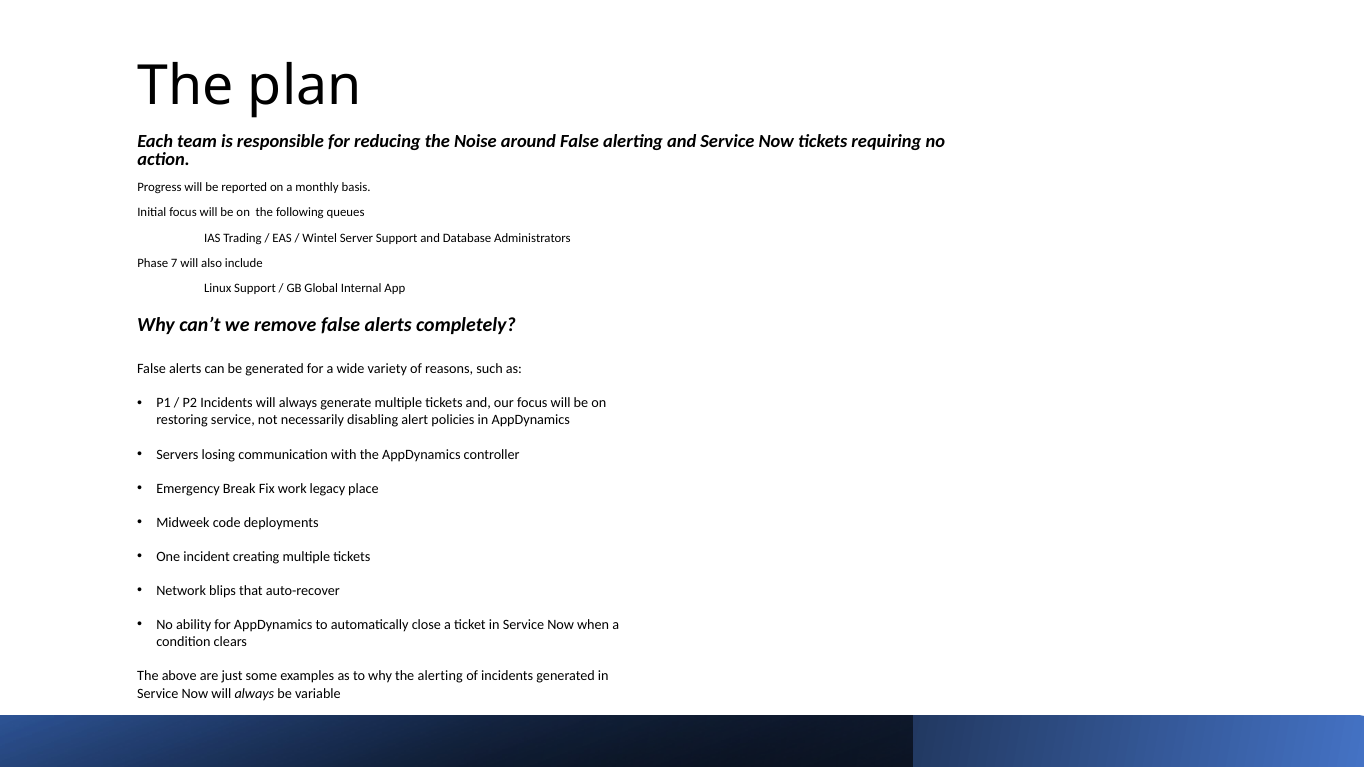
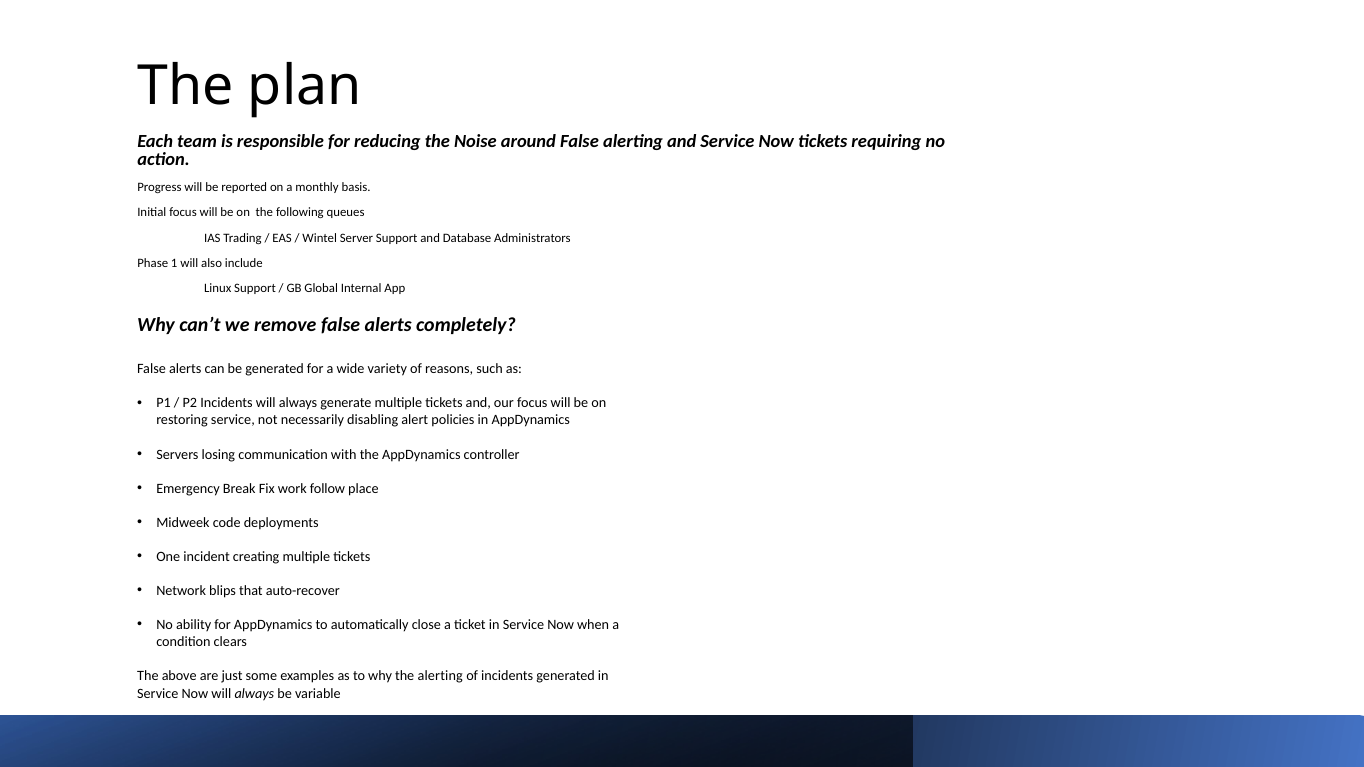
7: 7 -> 1 (174, 263)
legacy: legacy -> follow (327, 489)
